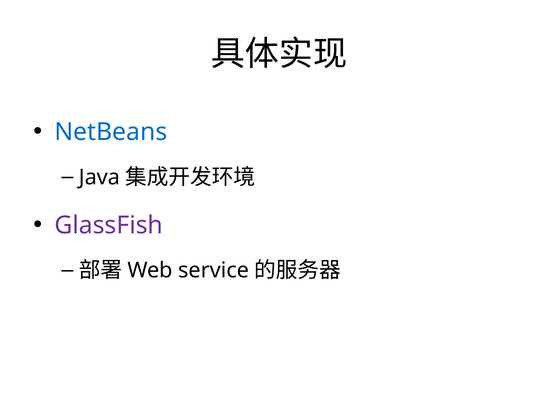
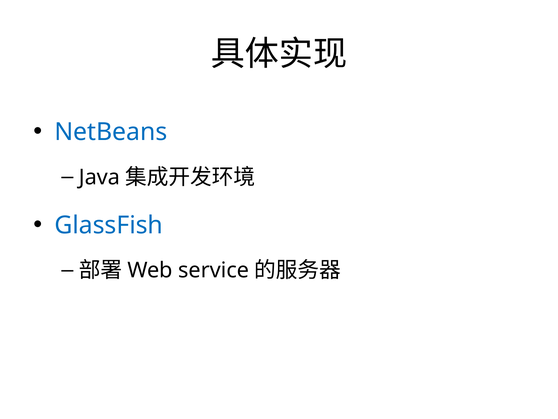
GlassFish colour: purple -> blue (109, 225)
